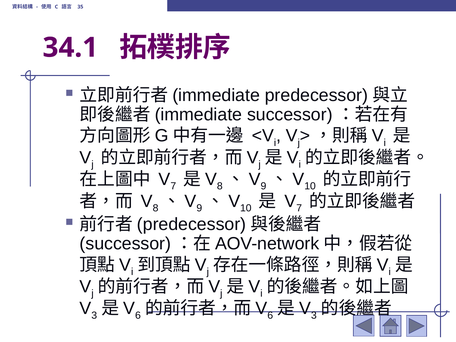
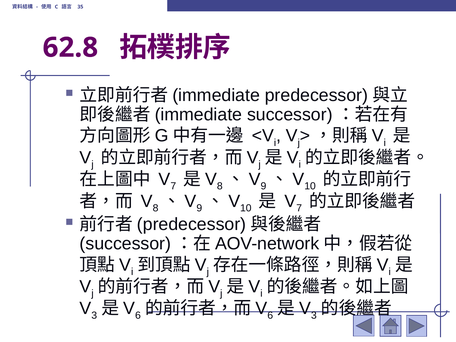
34.1: 34.1 -> 62.8 (70, 48)
